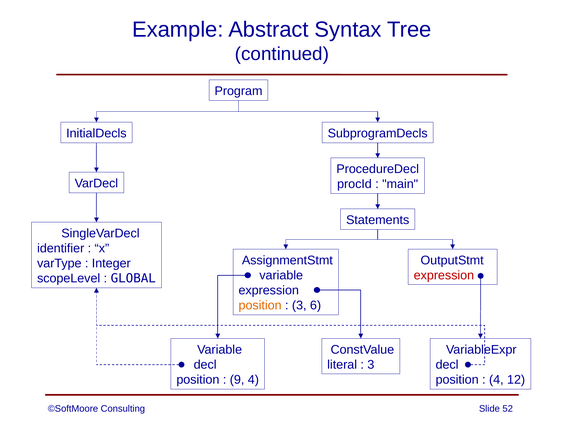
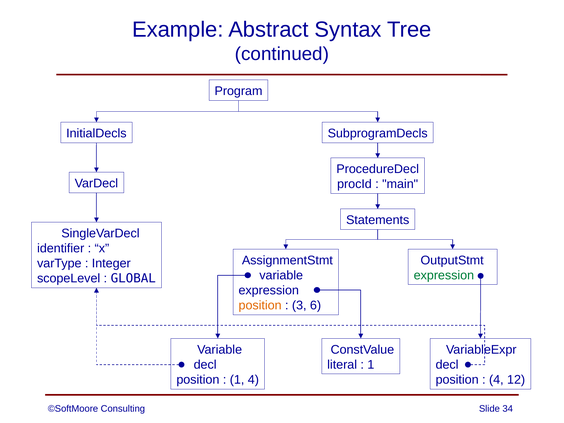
expression colour: red -> green (444, 275)
3: 3 -> 1 (371, 365)
9: 9 -> 1 (237, 380)
52: 52 -> 34 (508, 409)
